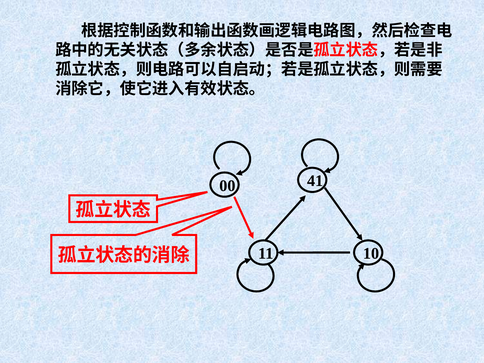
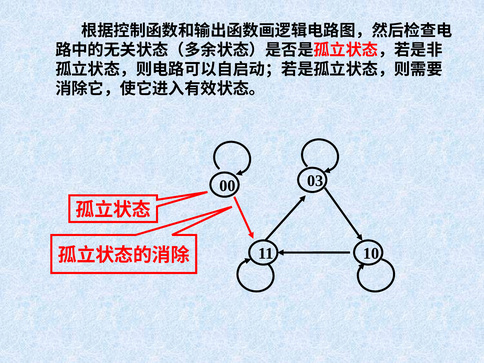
41: 41 -> 03 (315, 181)
